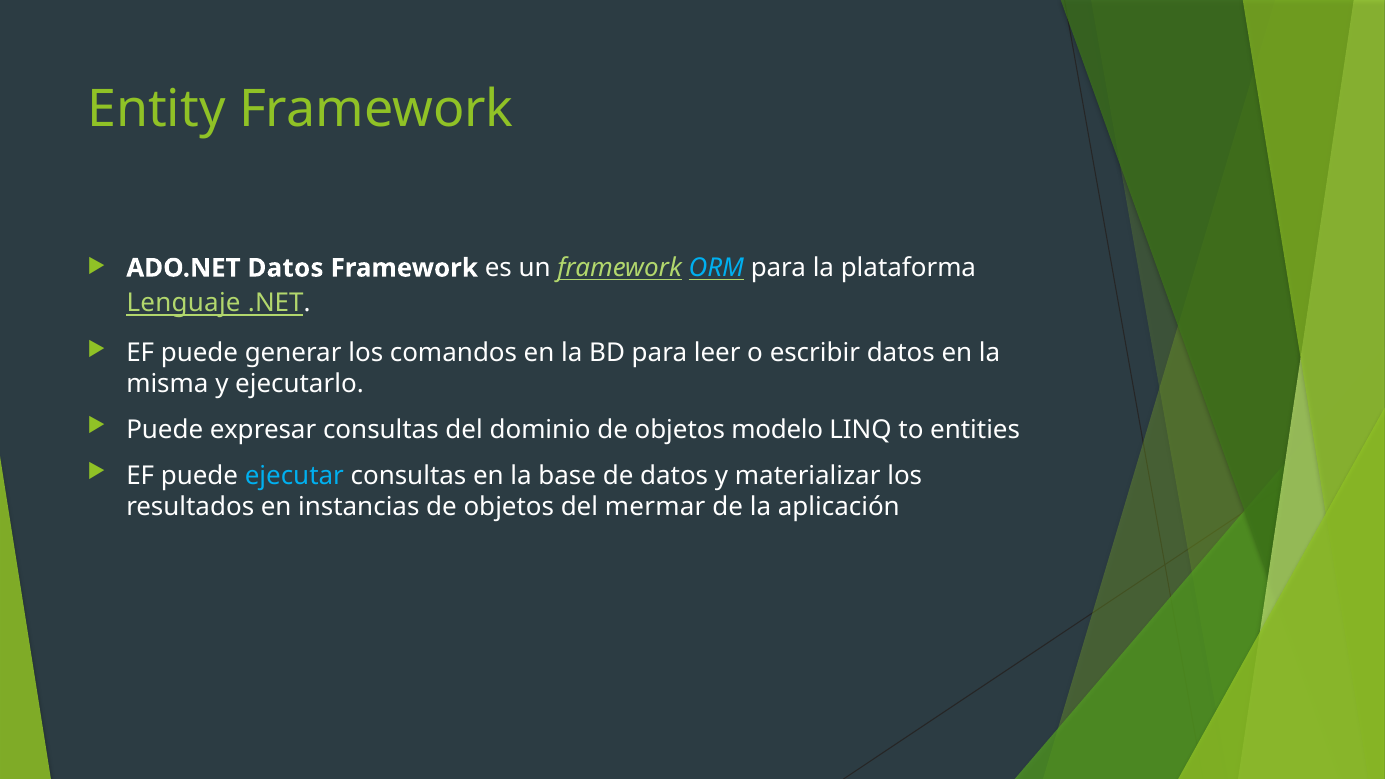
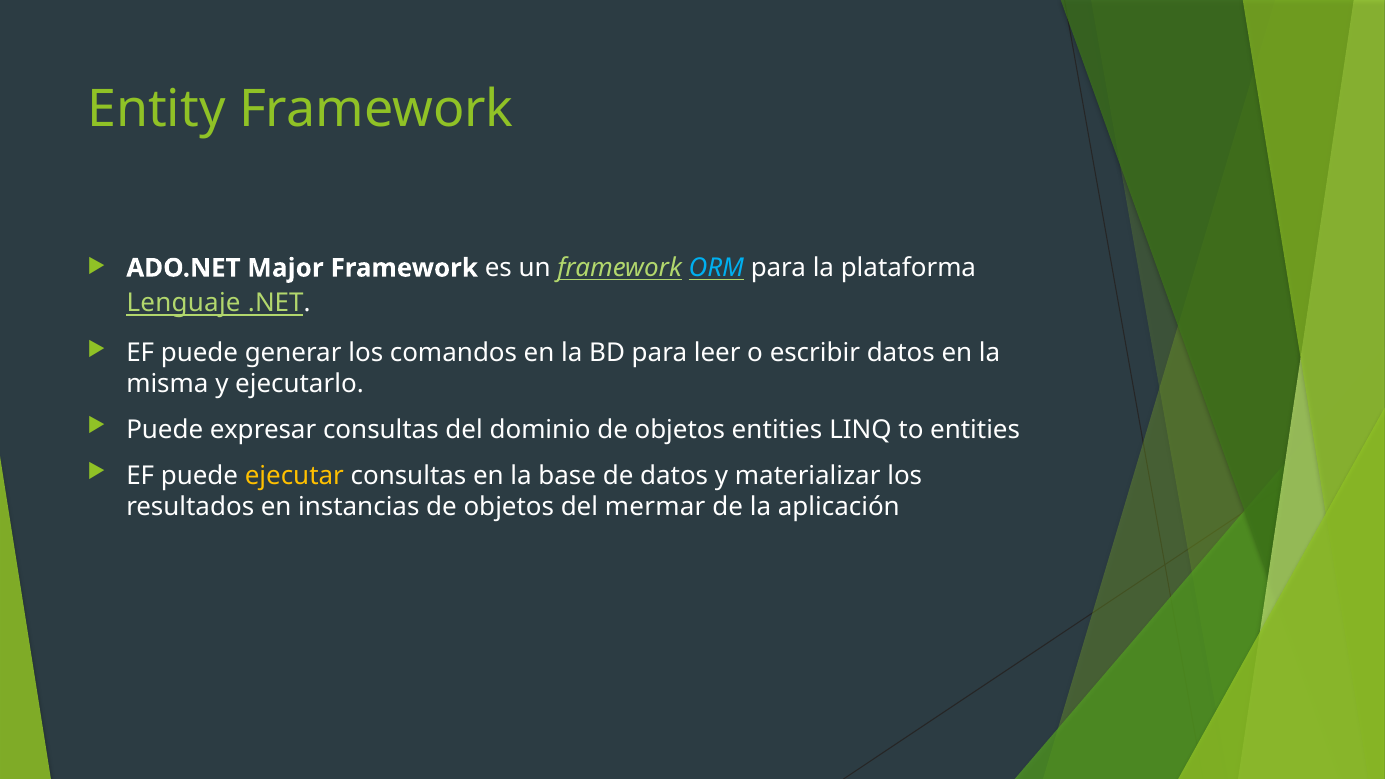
ADO.NET Datos: Datos -> Major (285, 268)
objetos modelo: modelo -> entities (777, 430)
ejecutar colour: light blue -> yellow (294, 476)
